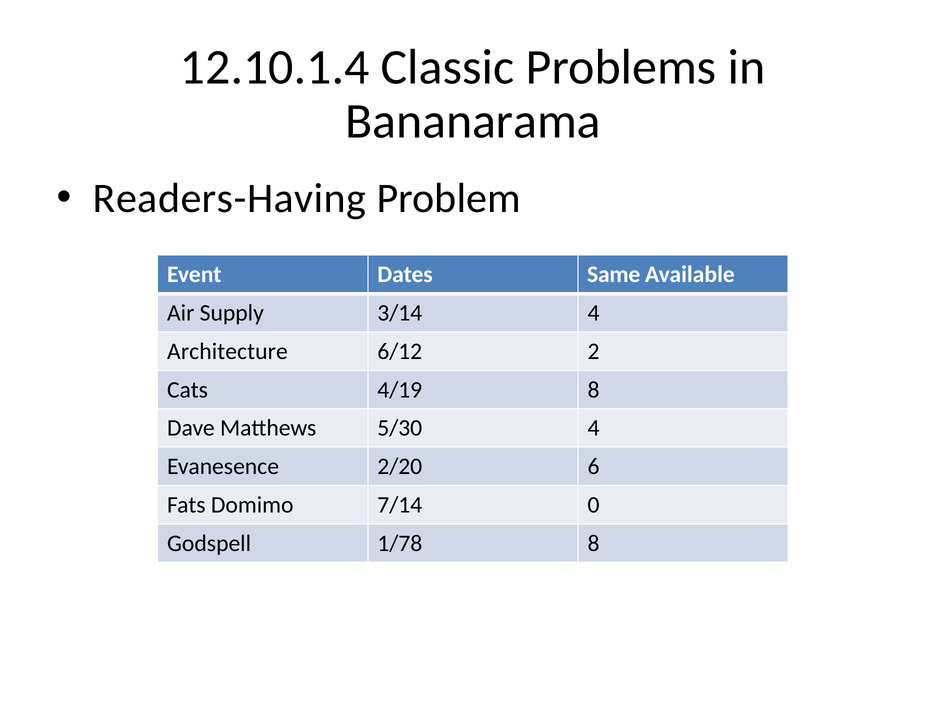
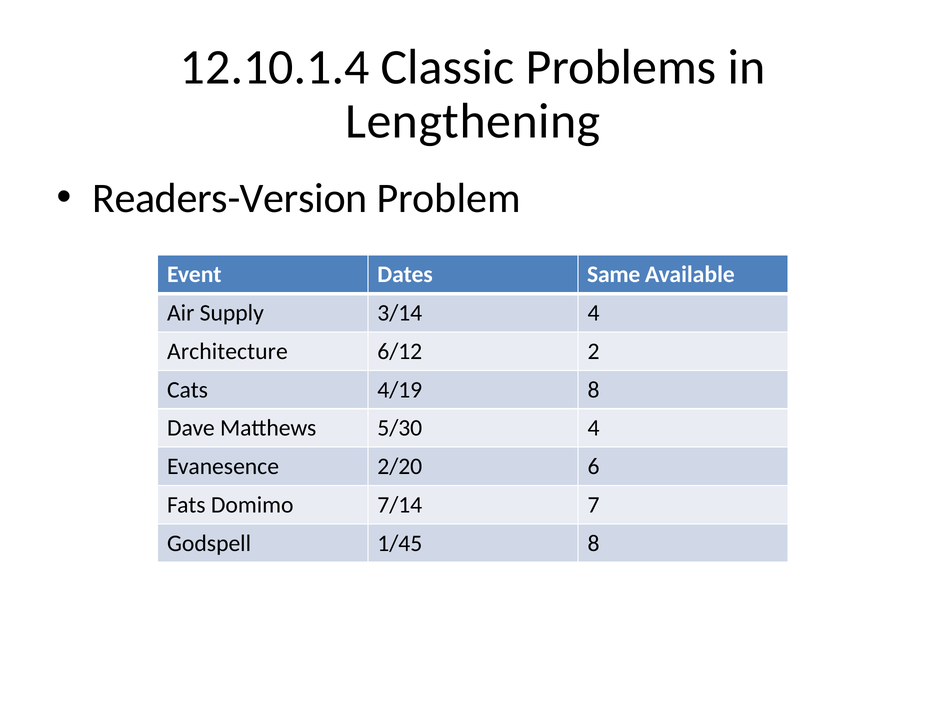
Bananarama: Bananarama -> Lengthening (473, 121)
Readers-Having: Readers-Having -> Readers-Version (230, 198)
0: 0 -> 7 (594, 505)
1/78: 1/78 -> 1/45 (400, 543)
